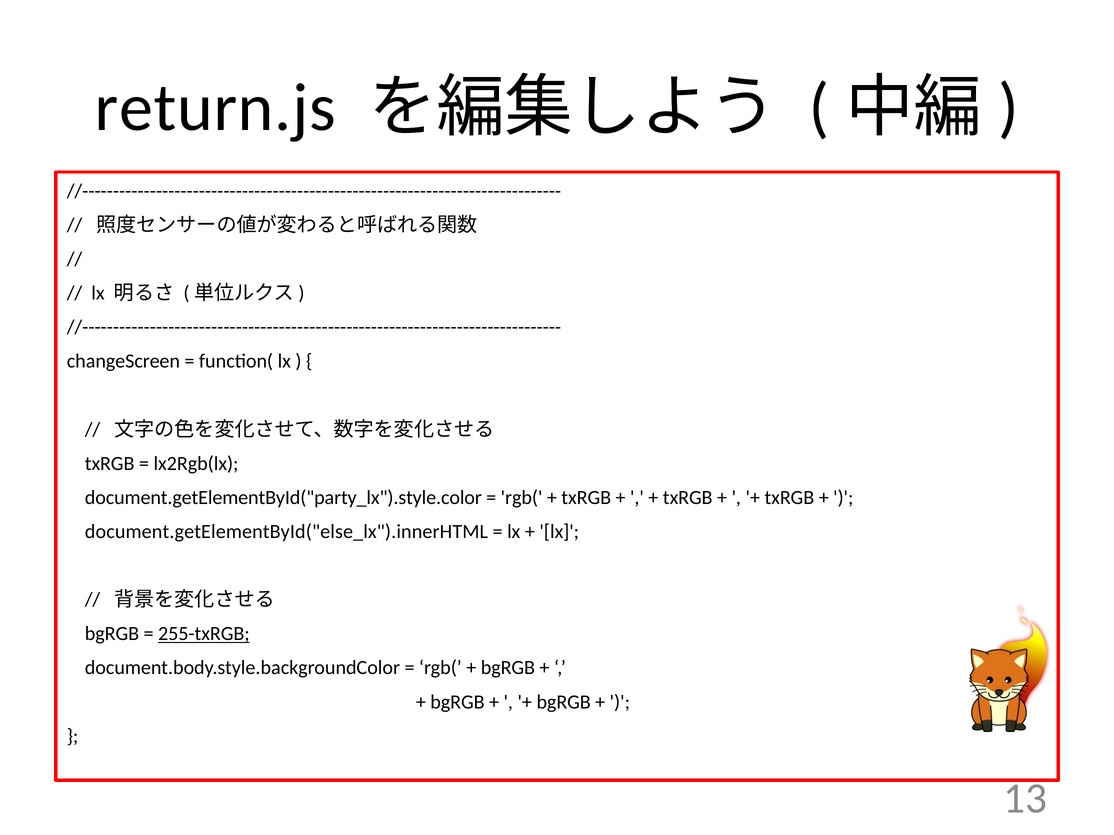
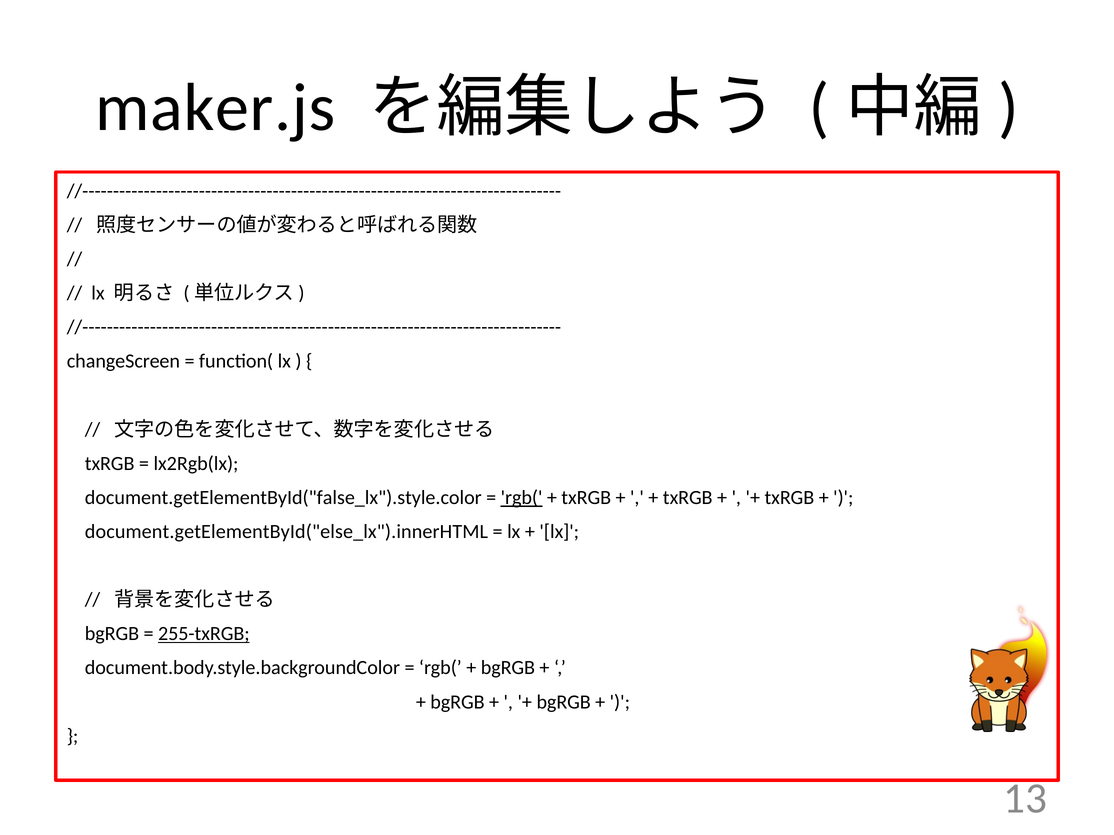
return.js: return.js -> maker.js (215, 108)
document.getElementById("party_lx").style.color: document.getElementById("party_lx").style.color -> document.getElementById("false_lx").style.color (283, 498)
rgb( underline: none -> present (522, 498)
